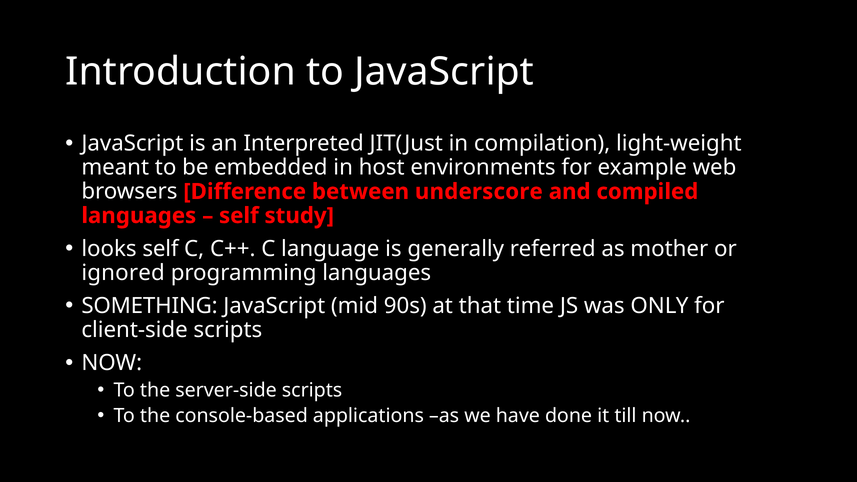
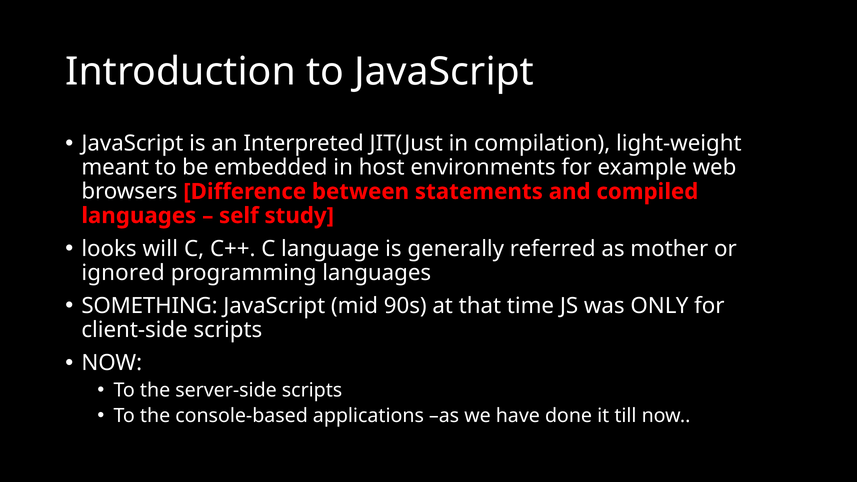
underscore: underscore -> statements (479, 192)
looks self: self -> will (160, 249)
